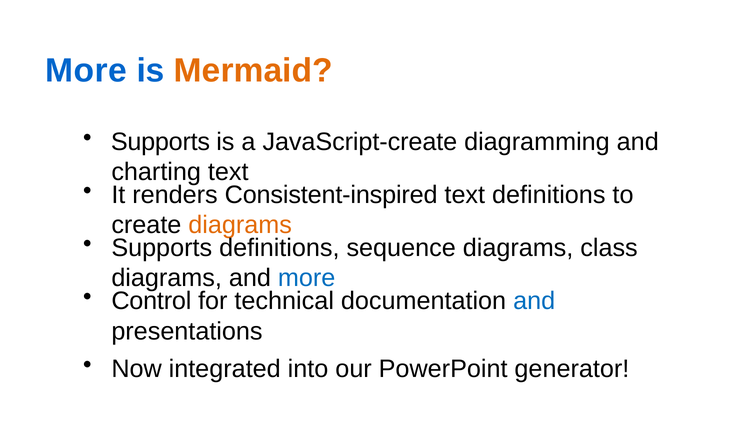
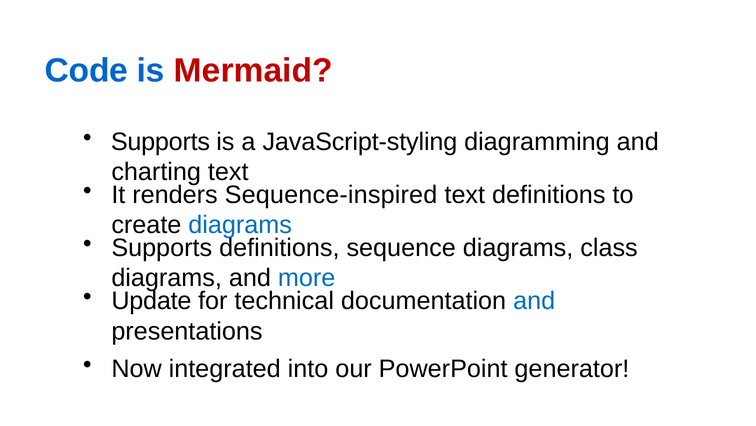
More: More -> Code (86, 70)
Mermaid colour: orange -> red (253, 70)
JavaScript-create: JavaScript-create -> JavaScript-styling (360, 142)
Consistent-inspired: Consistent-inspired -> Sequence-inspired (331, 195)
diagrams colour: orange -> blue (240, 225)
Control: Control -> Update (151, 300)
